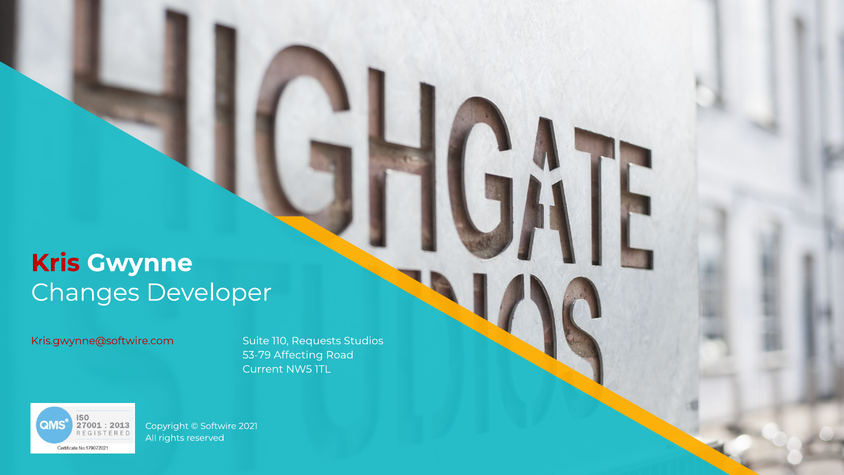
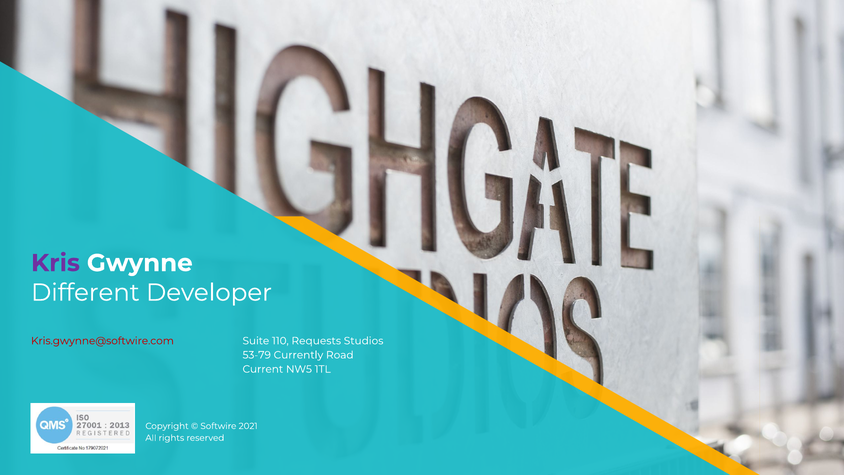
Kris colour: red -> purple (55, 263)
Changes: Changes -> Different (85, 292)
Affecting: Affecting -> Currently (298, 355)
